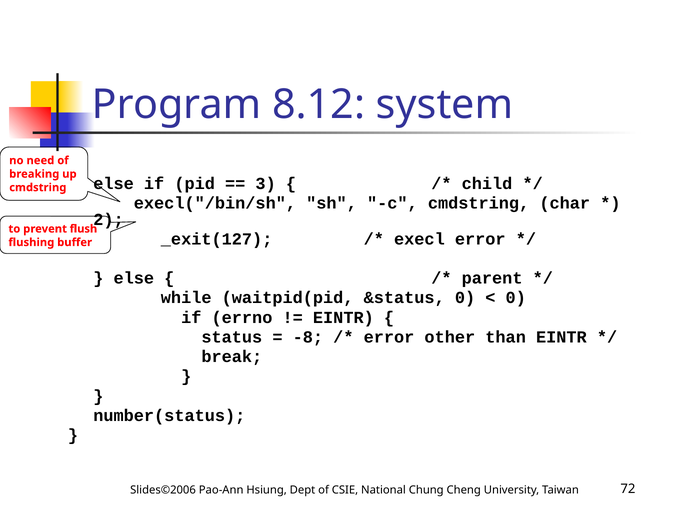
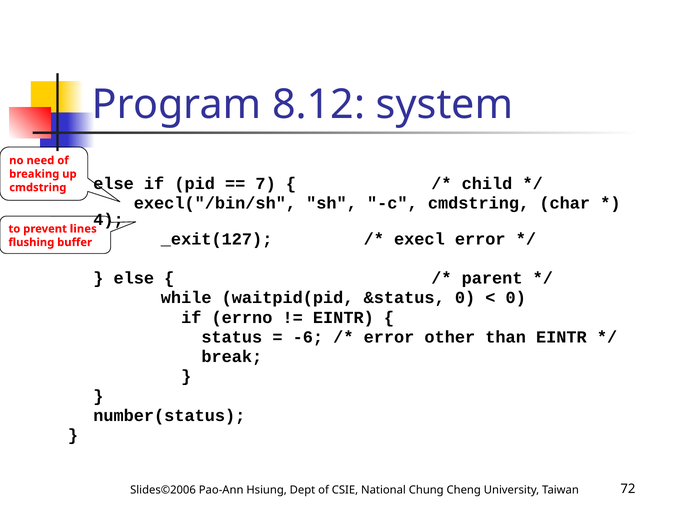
3: 3 -> 7 (266, 184)
2: 2 -> 4 (108, 219)
flush: flush -> lines (83, 229)
-8: -8 -> -6 (308, 337)
